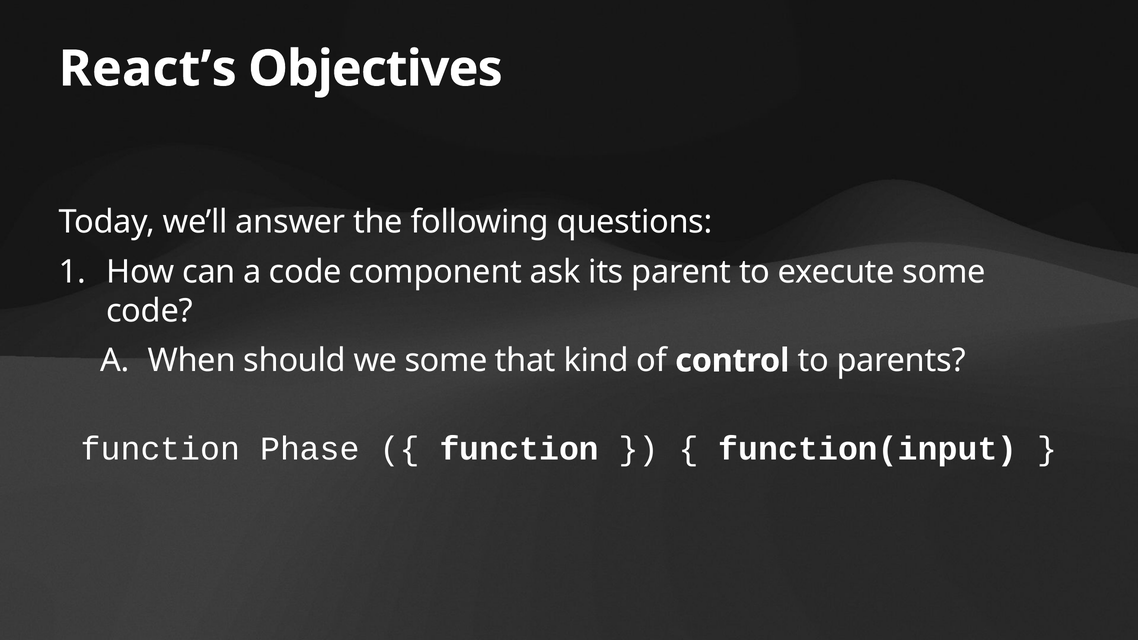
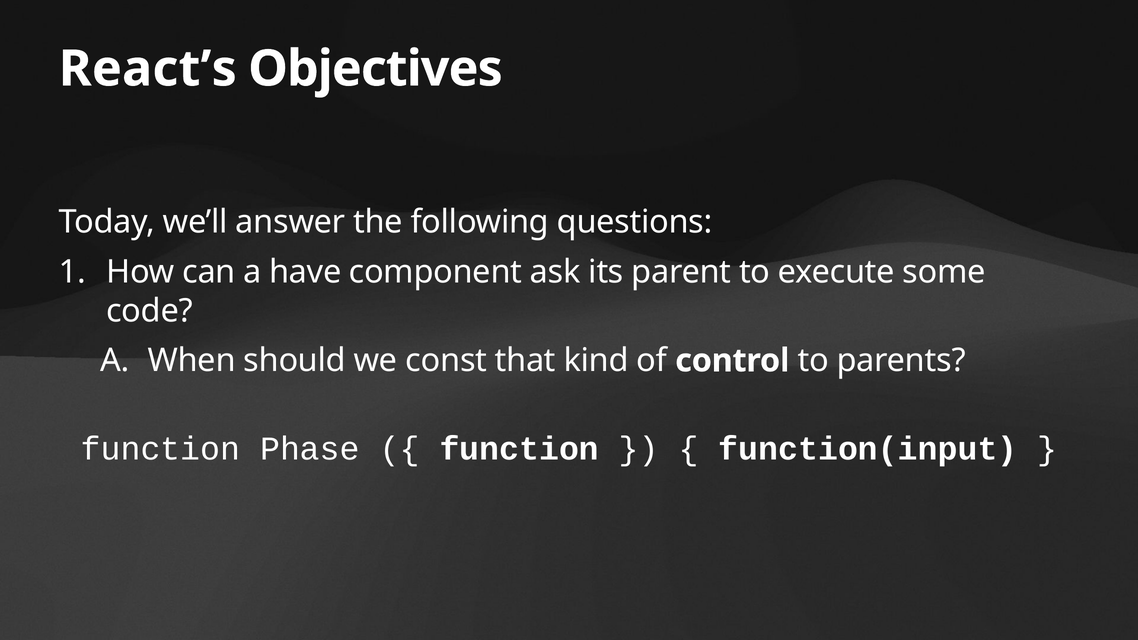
a code: code -> have (305, 272)
we some: some -> const (446, 361)
